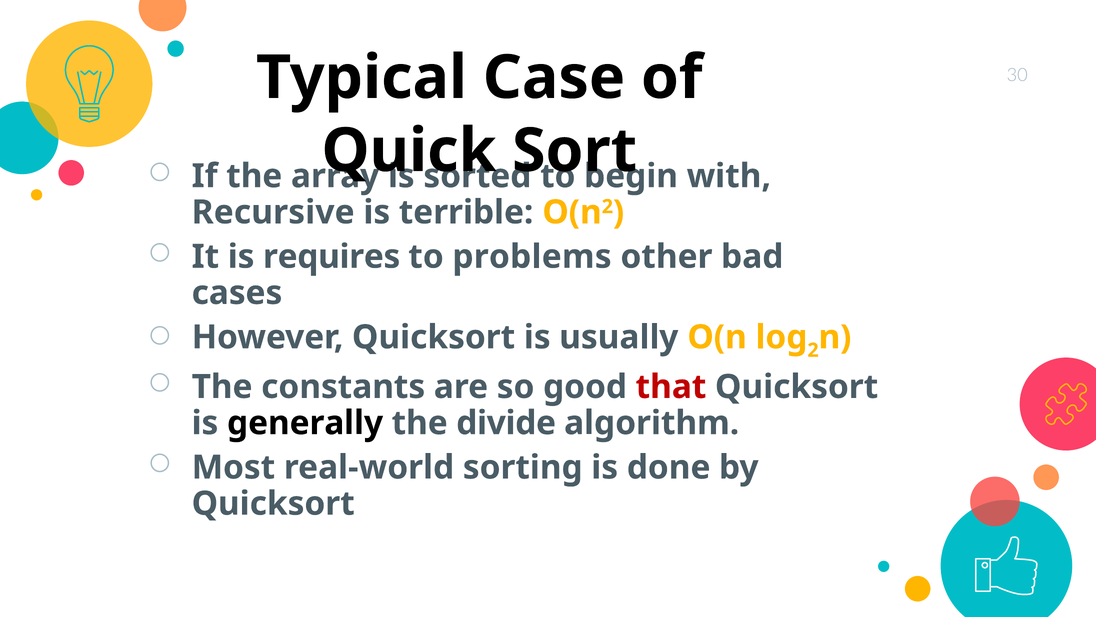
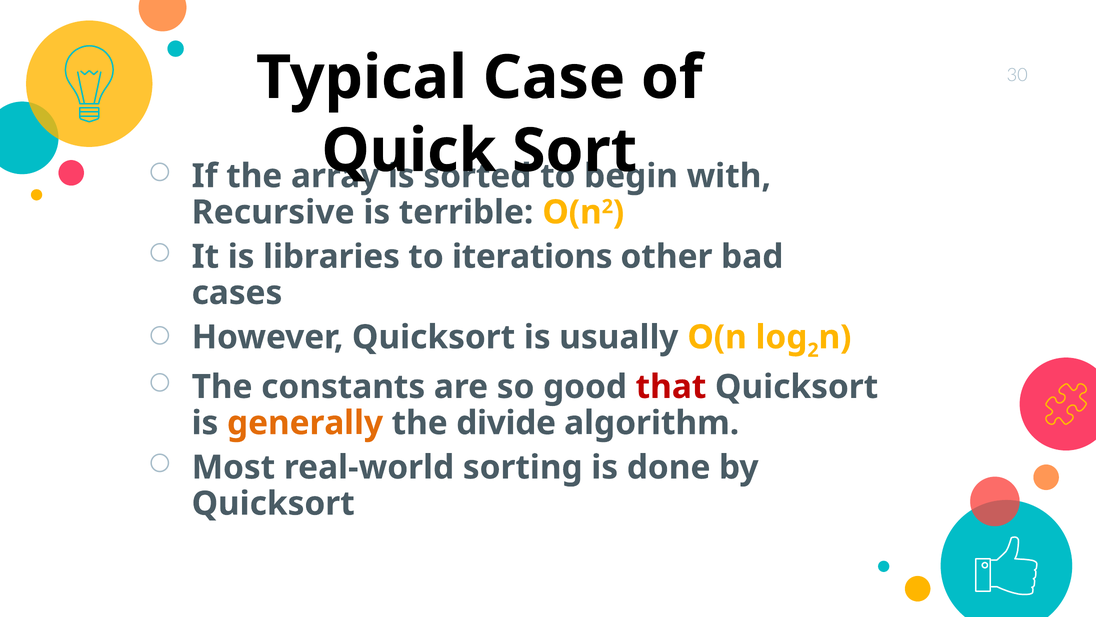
requires: requires -> libraries (332, 257)
problems: problems -> iterations (532, 257)
generally colour: black -> orange (305, 423)
